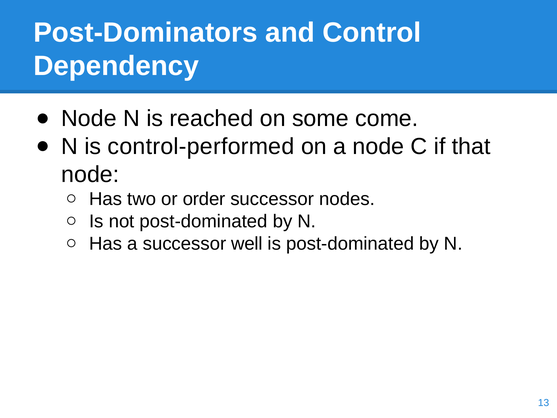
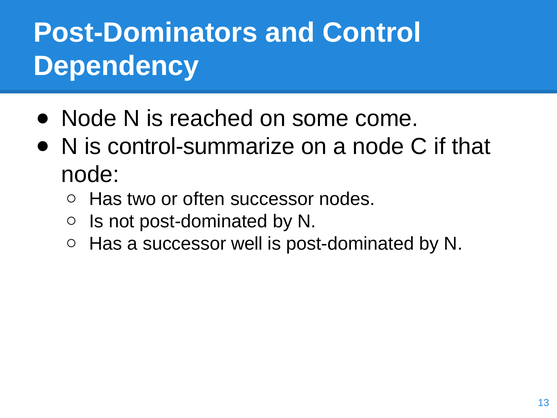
control-performed: control-performed -> control-summarize (201, 146)
order: order -> often (204, 199)
